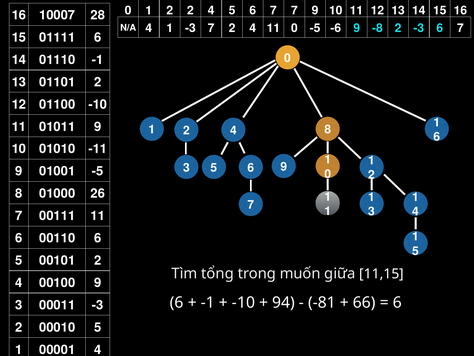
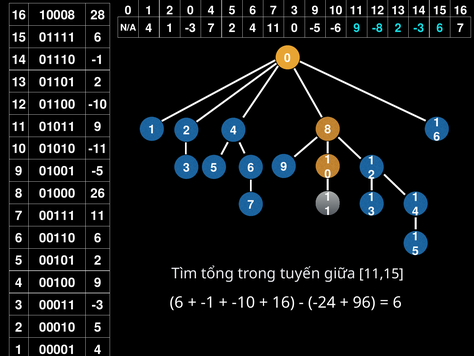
2 2: 2 -> 0 (191, 11)
7 7: 7 -> 3 (294, 11)
10007: 10007 -> 10008 (57, 15)
muốn: muốn -> tuyến (300, 273)
94: 94 -> 16 (284, 302)
-81: -81 -> -24 (322, 302)
66: 66 -> 96 (364, 302)
